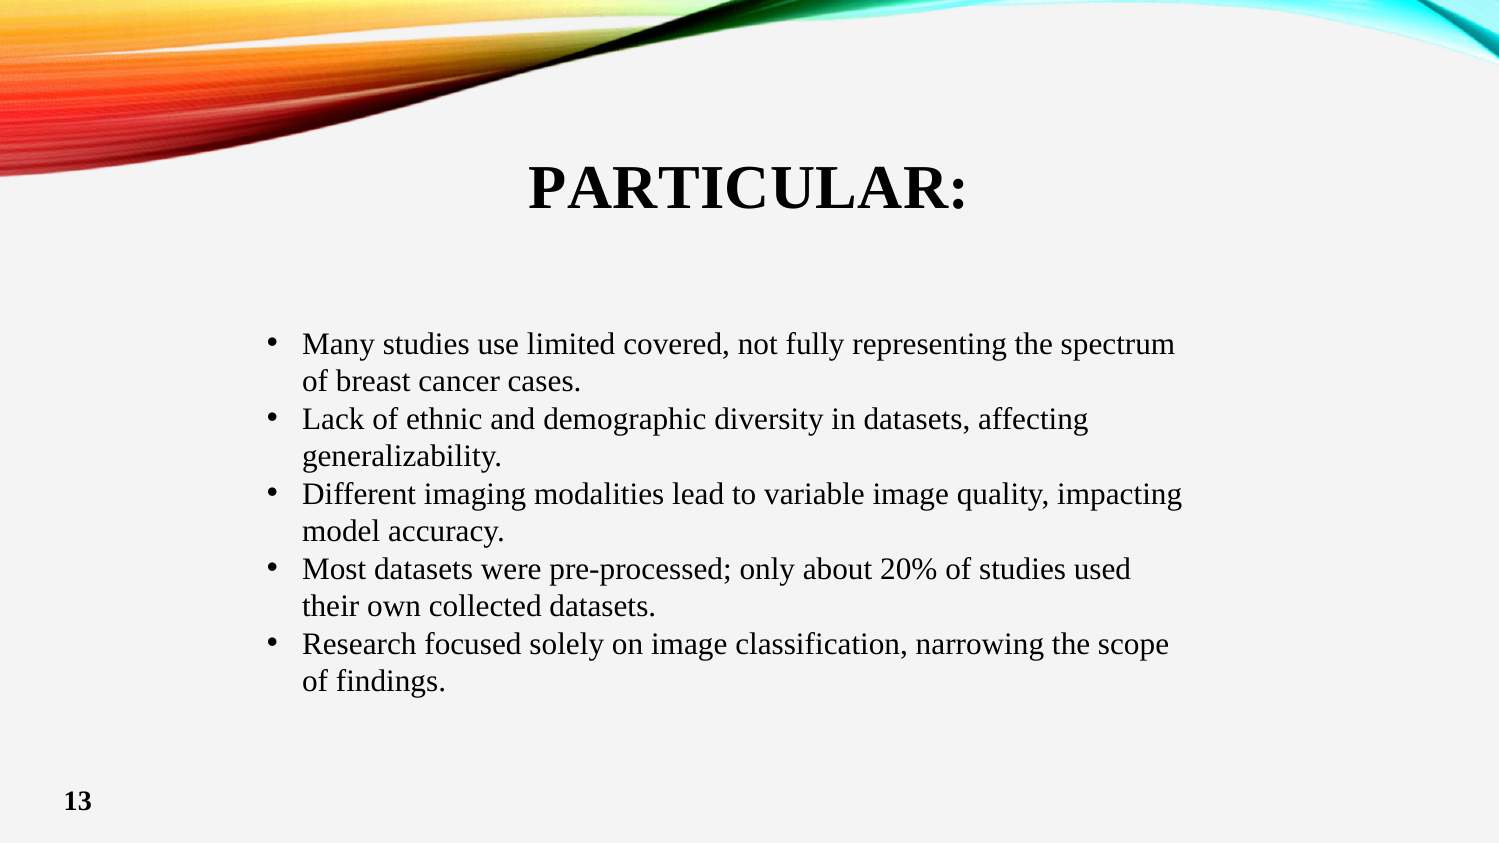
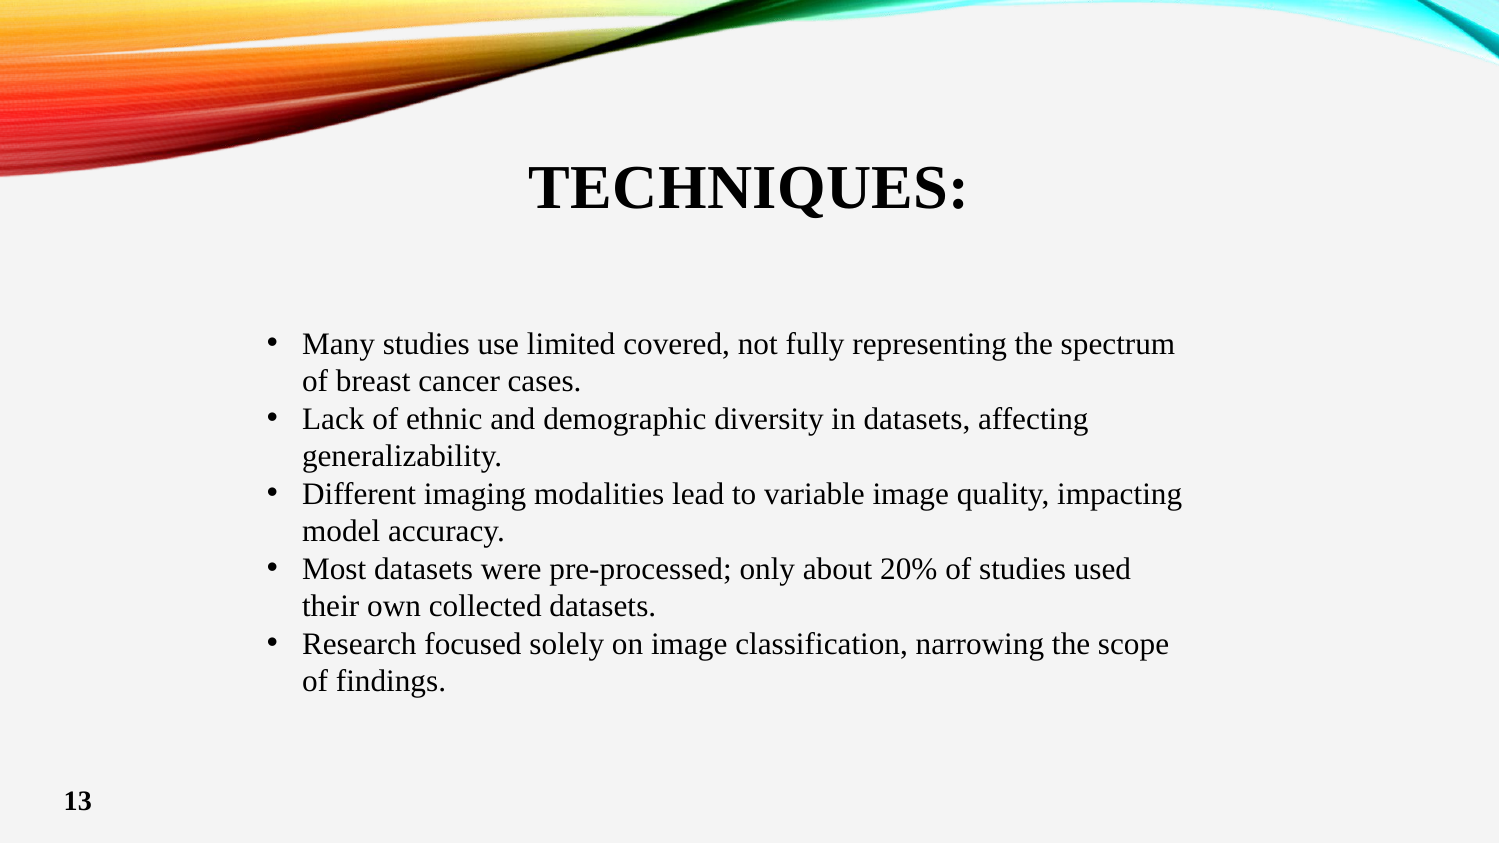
PARTICULAR: PARTICULAR -> TECHNIQUES (749, 188)
